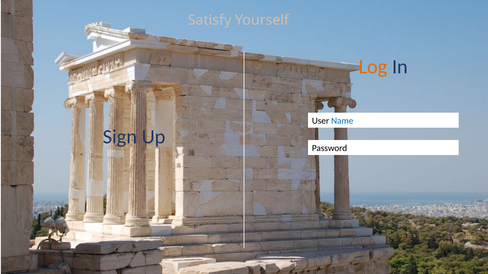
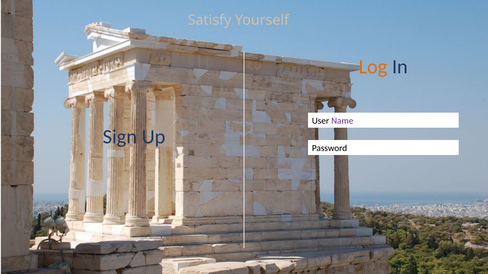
Name colour: blue -> purple (342, 121)
